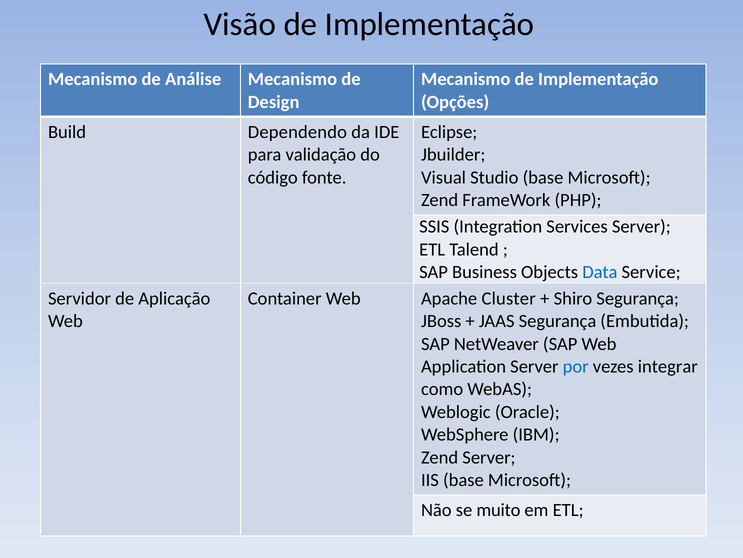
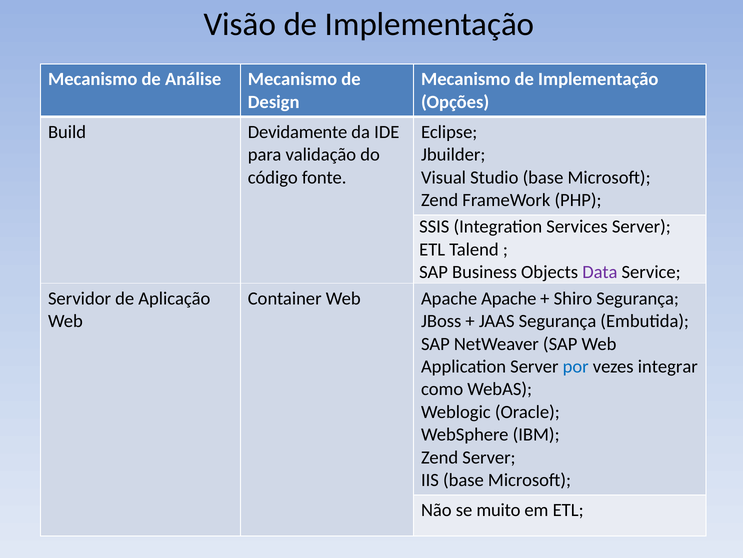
Dependendo: Dependendo -> Devidamente (298, 132)
Data colour: blue -> purple (600, 272)
Apache Cluster: Cluster -> Apache (509, 298)
